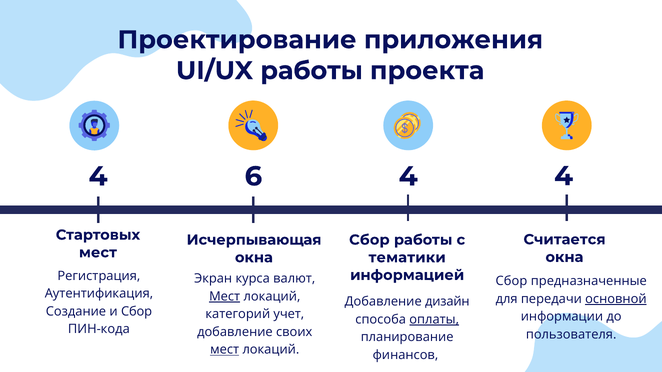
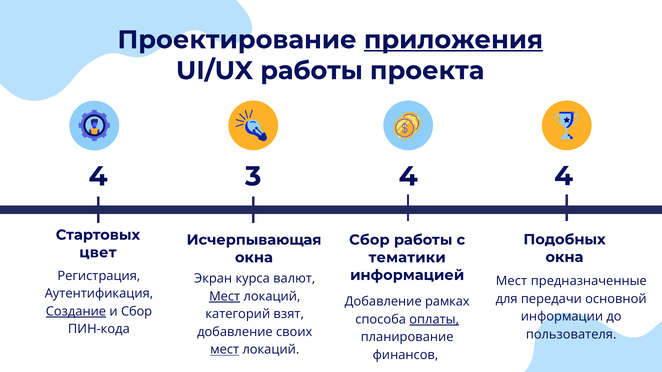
приложения underline: none -> present (453, 40)
6: 6 -> 3 (253, 177)
Считается: Считается -> Подобных (565, 240)
мест: мест -> цвет (98, 253)
Сбор: Сбор -> Мест (511, 282)
основной underline: present -> none (616, 299)
дизайн: дизайн -> рамках (447, 302)
Создание underline: none -> present (76, 312)
учет: учет -> взят (289, 315)
